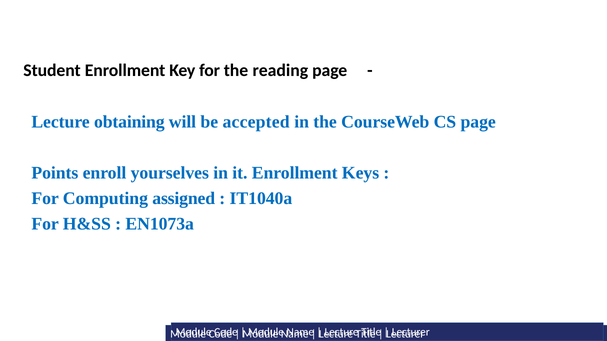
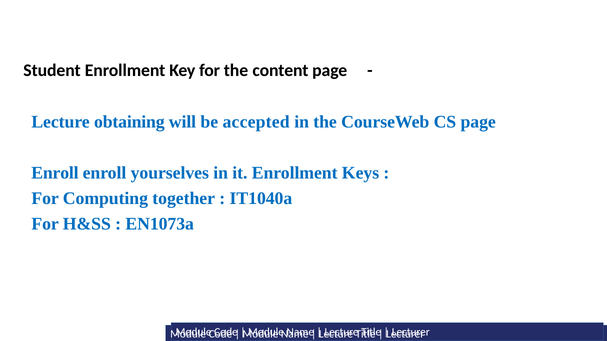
reading: reading -> content (280, 71)
Points: Points -> Enroll (55, 173)
assigned: assigned -> together (184, 199)
